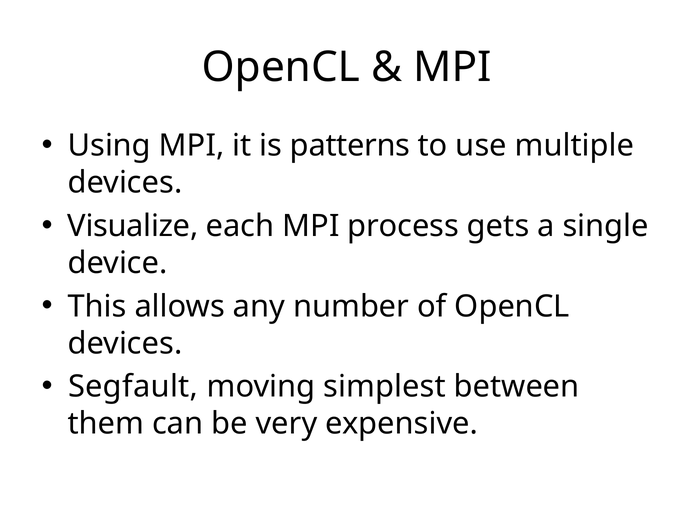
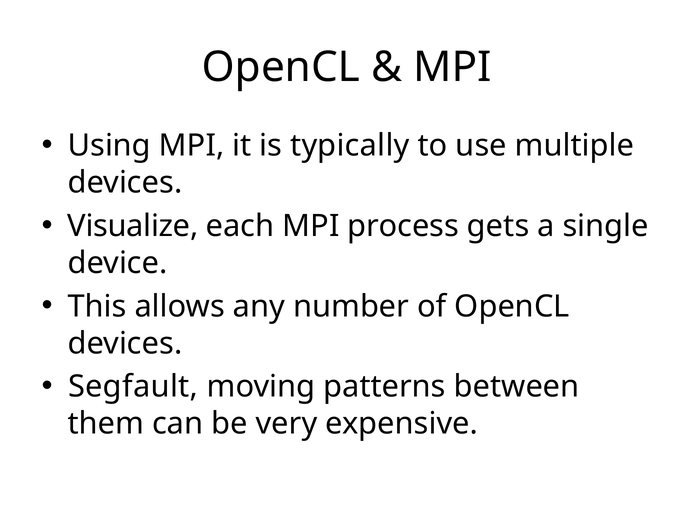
patterns: patterns -> typically (350, 146)
simplest: simplest -> patterns (385, 386)
